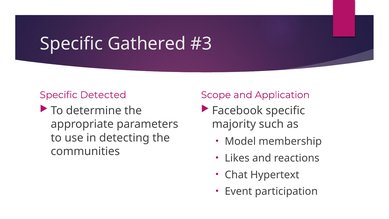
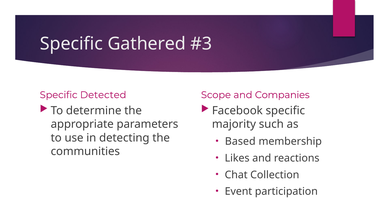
Application: Application -> Companies (282, 95)
Model: Model -> Based (240, 141)
Hypertext: Hypertext -> Collection (275, 175)
